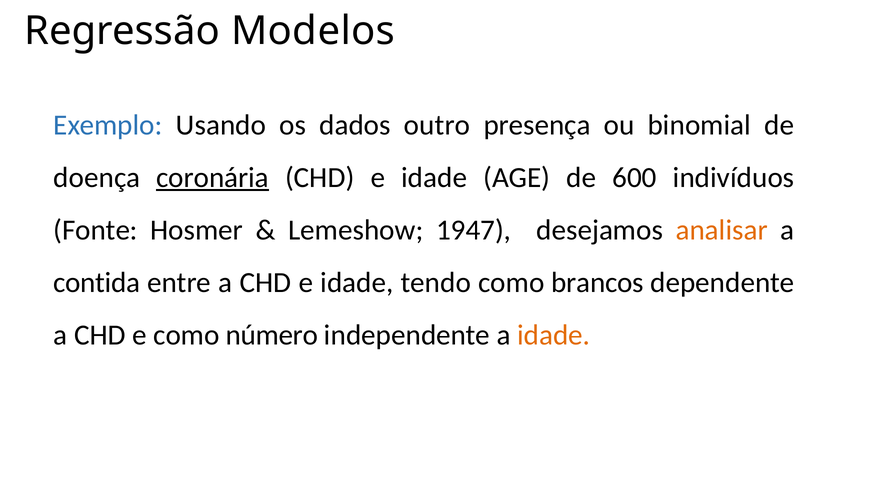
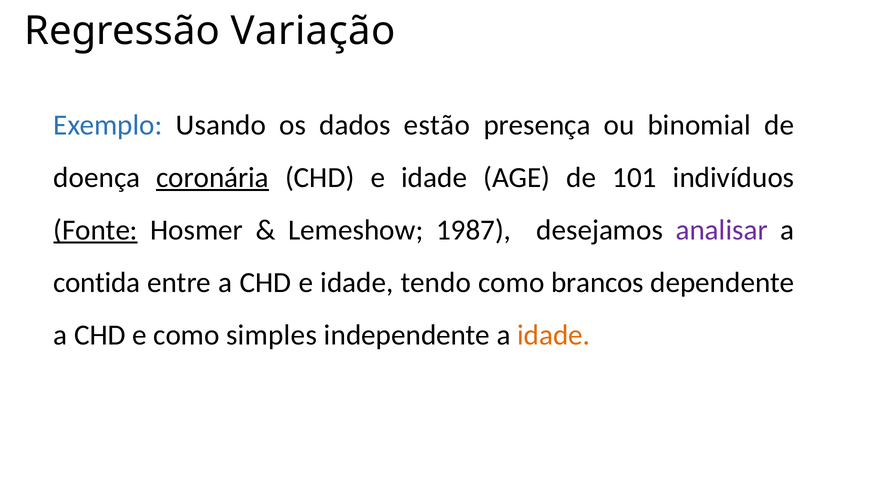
Modelos: Modelos -> Variação (313, 31)
outro: outro -> estão (437, 125)
600: 600 -> 101 (635, 178)
Fonte underline: none -> present (96, 230)
1947: 1947 -> 1987 (474, 230)
analisar colour: orange -> purple (722, 230)
número: número -> simples (272, 335)
